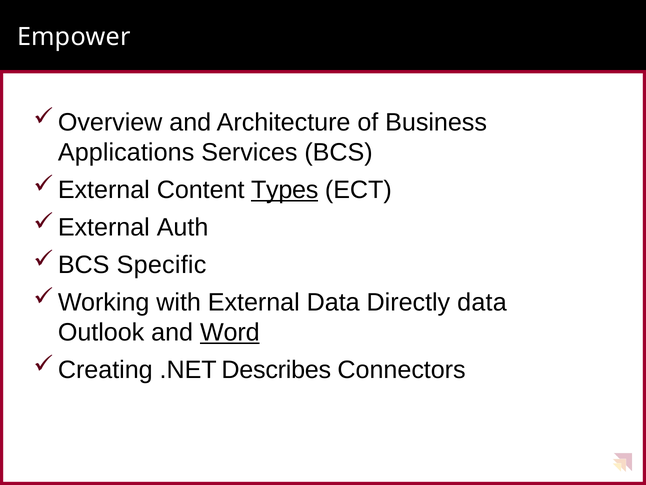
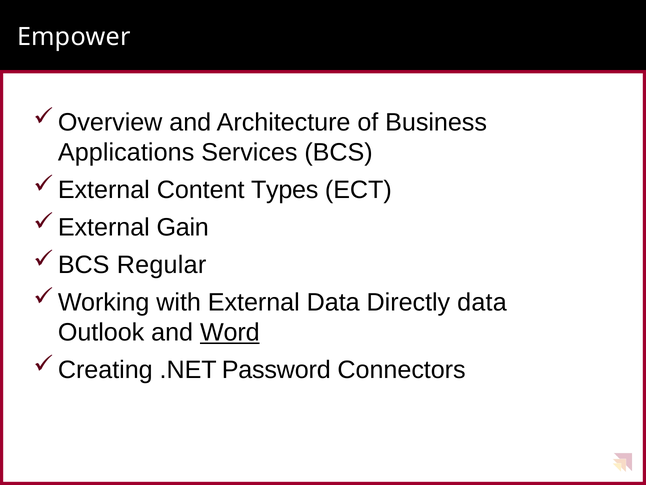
Types underline: present -> none (285, 190)
Auth: Auth -> Gain (183, 227)
Specific: Specific -> Regular (162, 265)
Describes: Describes -> Password (276, 369)
